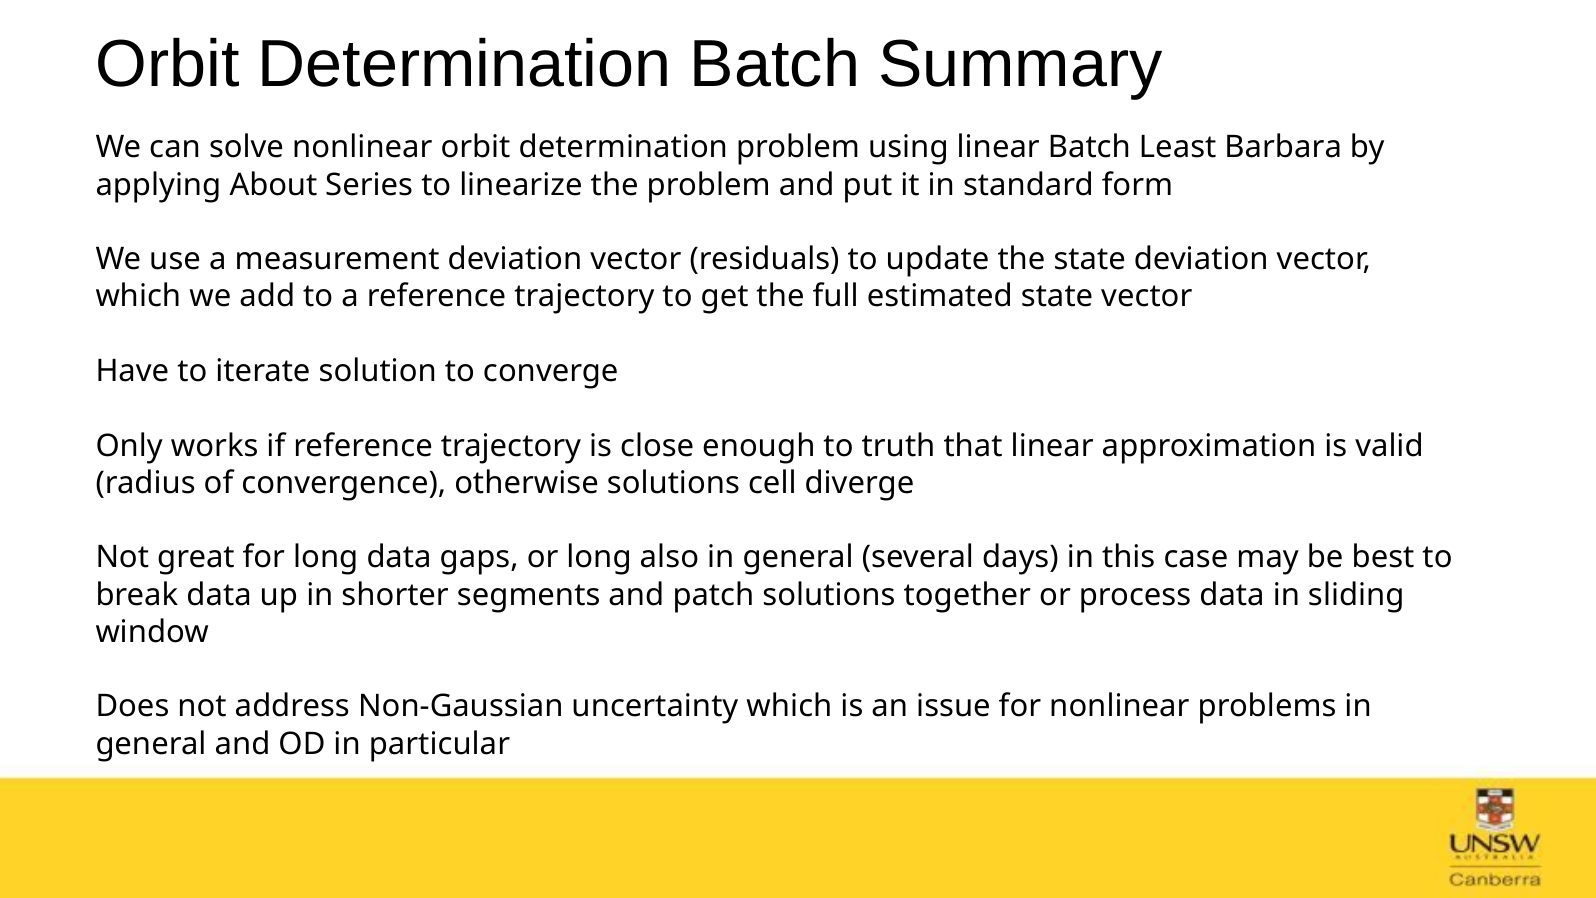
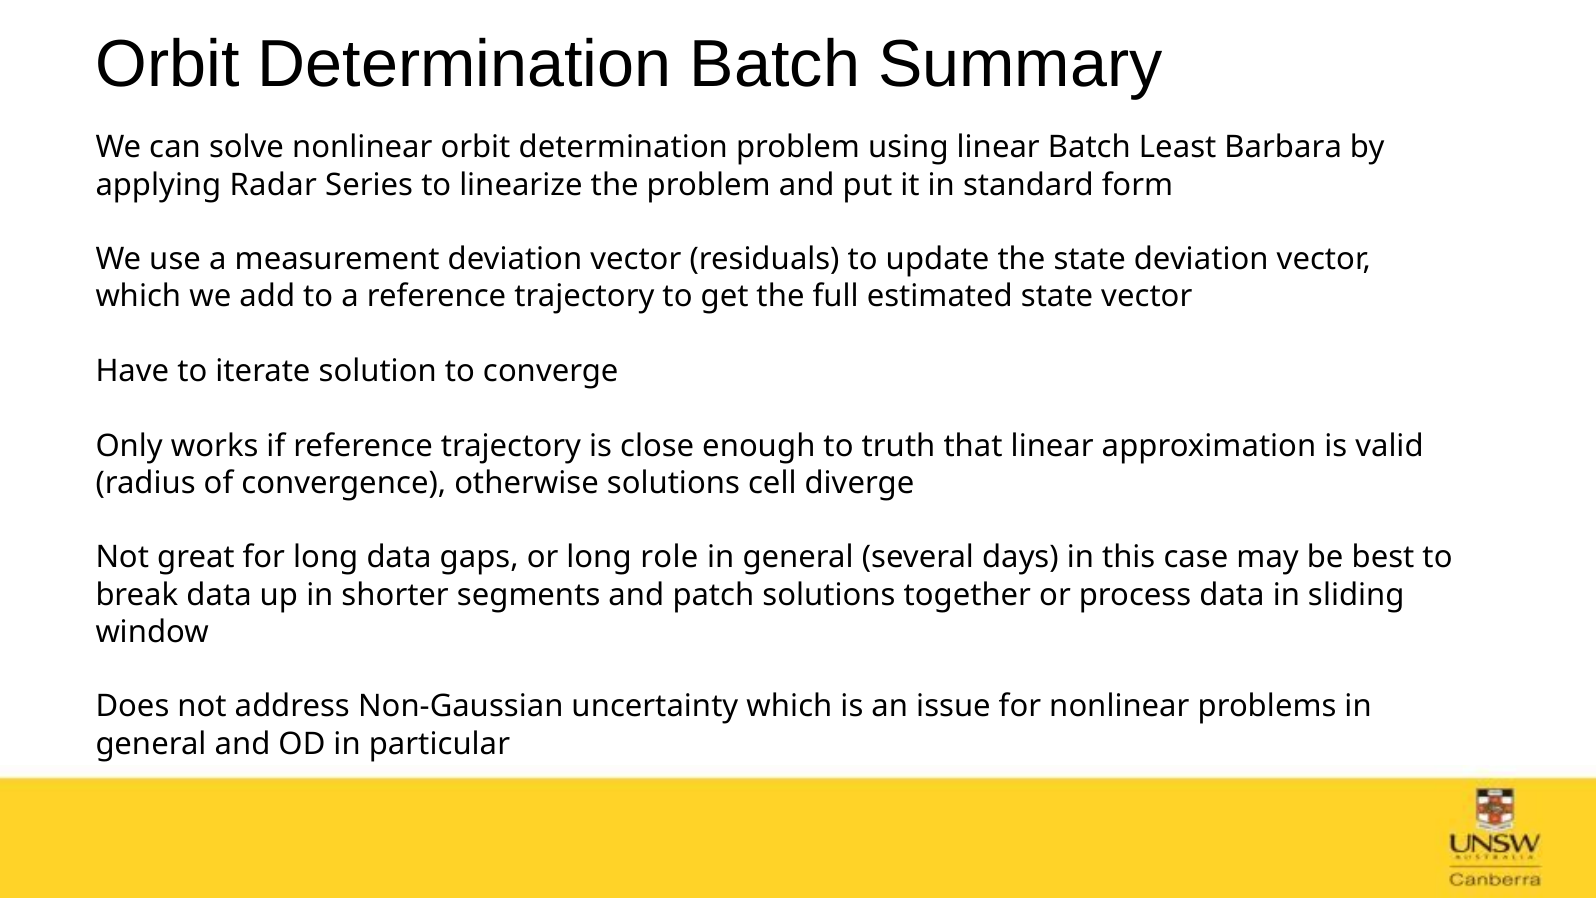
About: About -> Radar (273, 185)
also: also -> role (669, 557)
